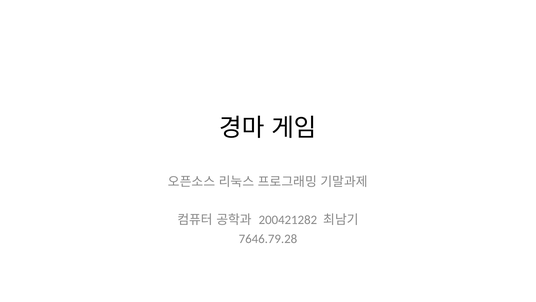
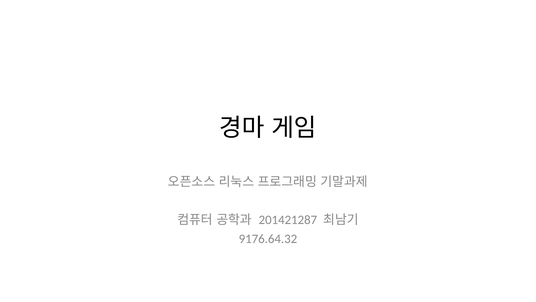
200421282: 200421282 -> 201421287 (288, 219)
7646.79.28: 7646.79.28 -> 9176.64.32 (268, 238)
